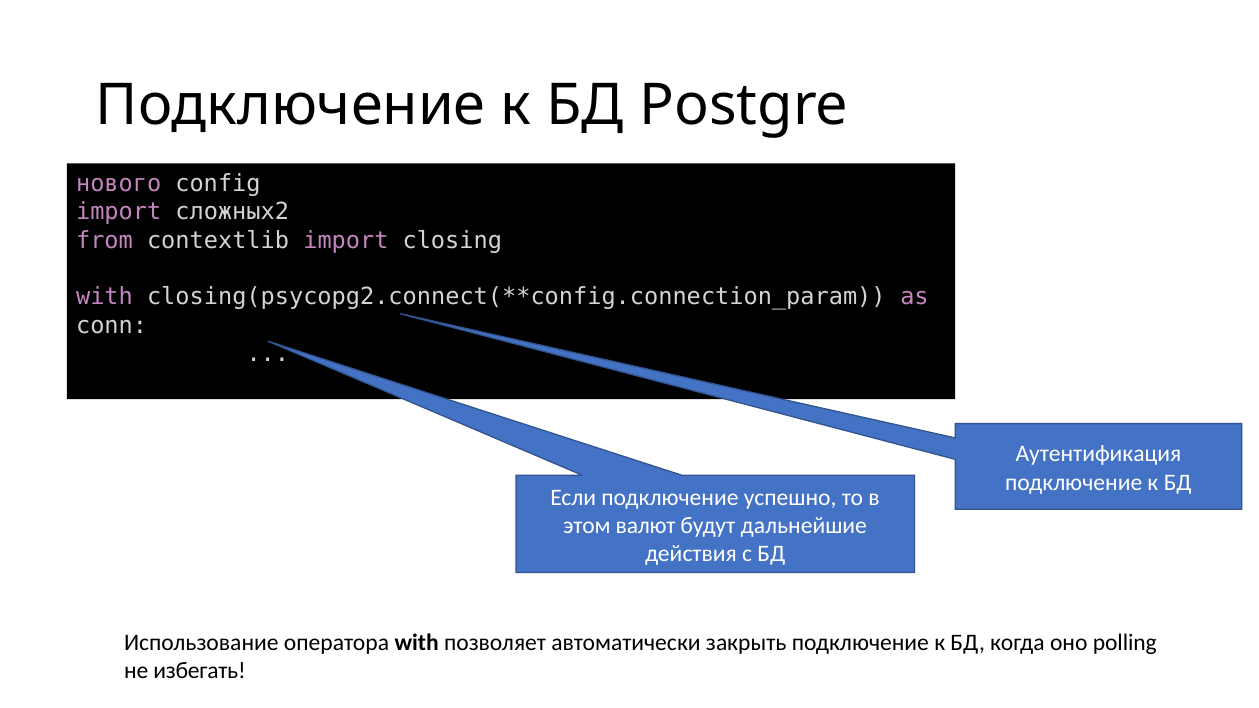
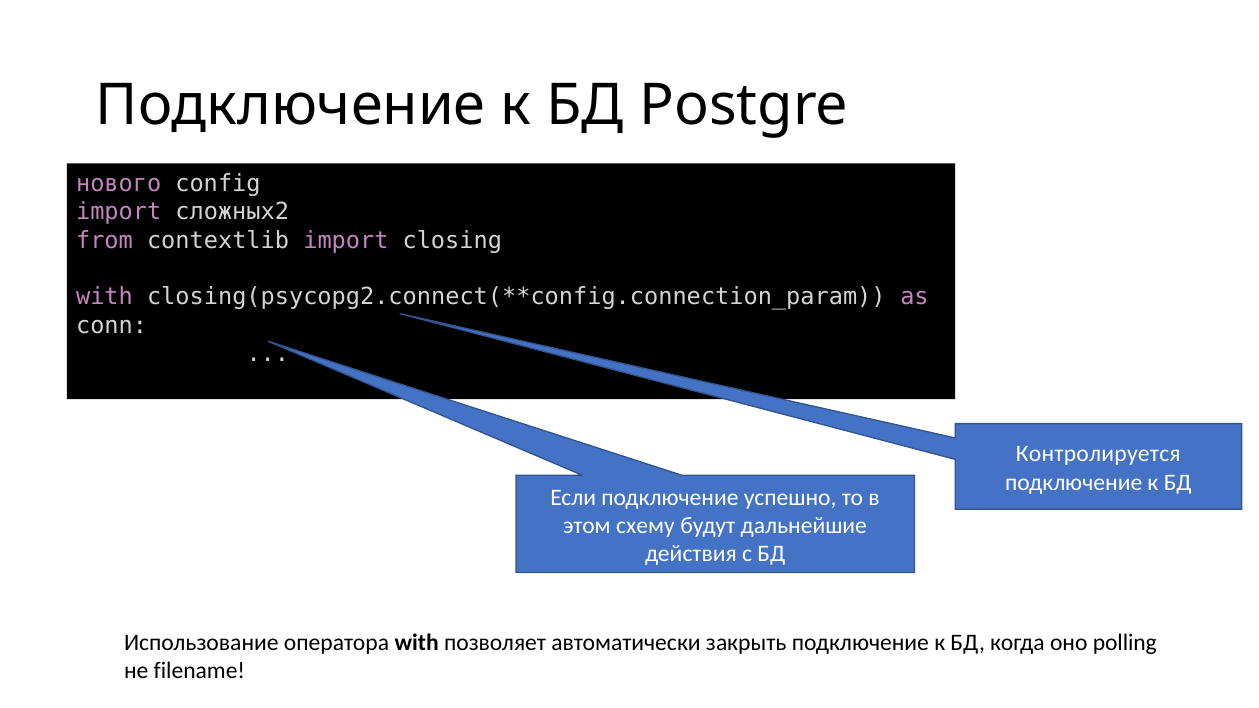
Аутентификация: Аутентификация -> Контролируется (1098, 454)
валют: валют -> схему (645, 526)
избегать: избегать -> filename (199, 671)
